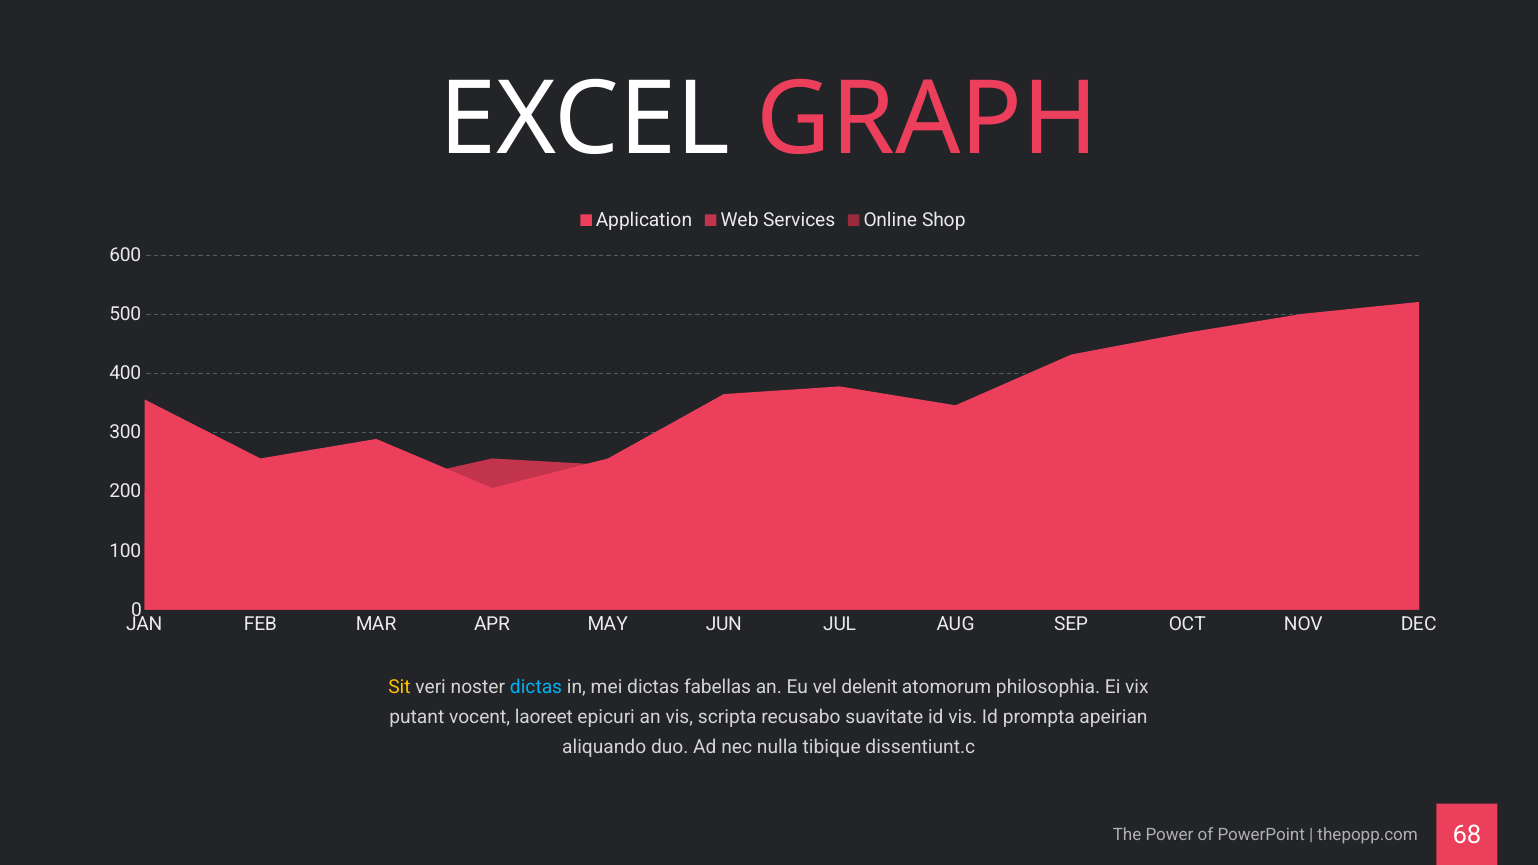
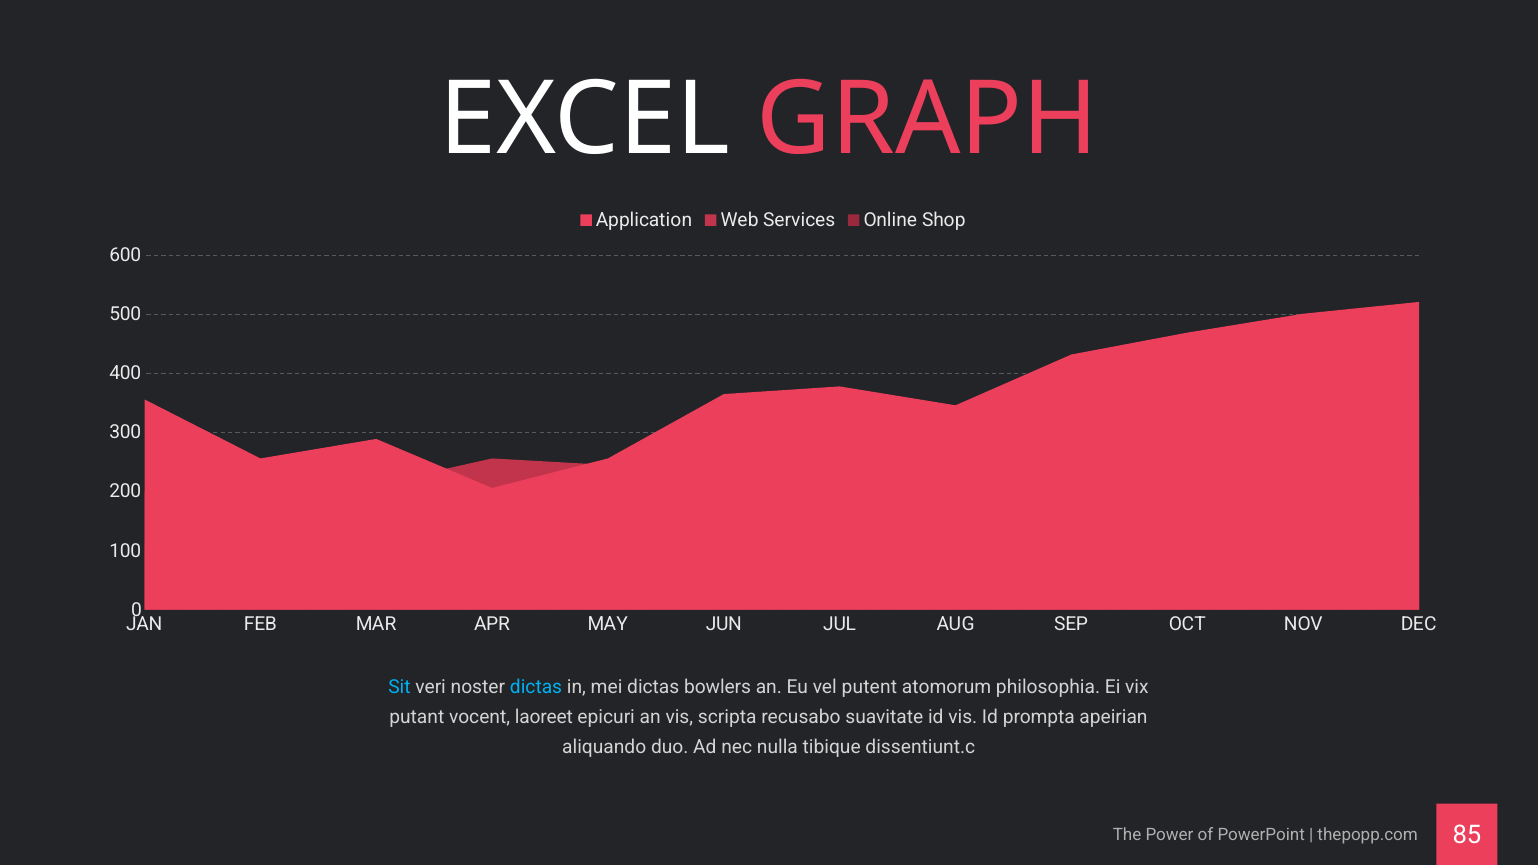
Sit colour: yellow -> light blue (399, 687)
fabellas: fabellas -> bowlers (718, 687)
delenit: delenit -> putent (869, 687)
68: 68 -> 85 (1467, 835)
